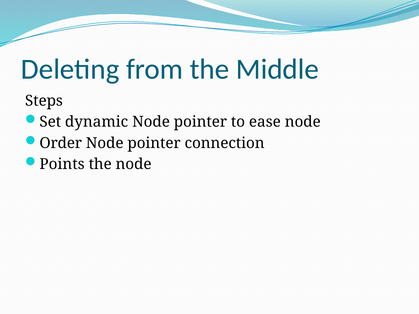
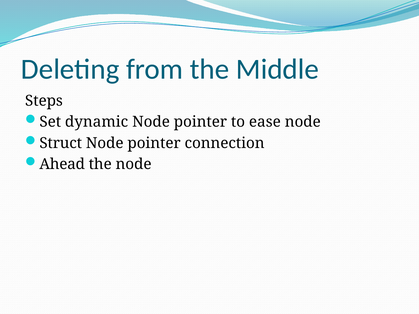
Order: Order -> Struct (61, 143)
Points: Points -> Ahead (62, 164)
